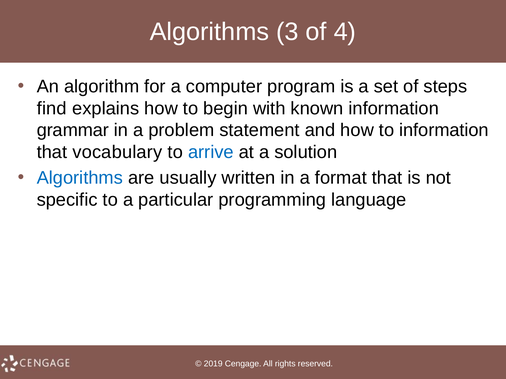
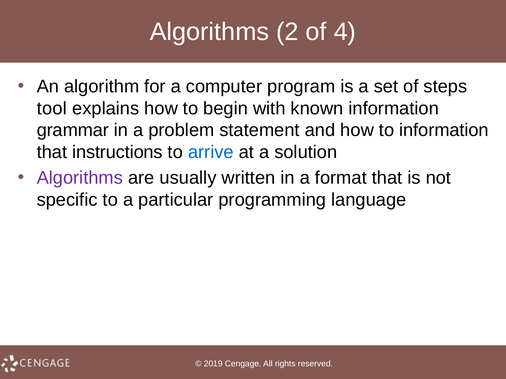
3: 3 -> 2 (287, 32)
find: find -> tool (52, 108)
vocabulary: vocabulary -> instructions (118, 152)
Algorithms colour: blue -> purple (80, 178)
